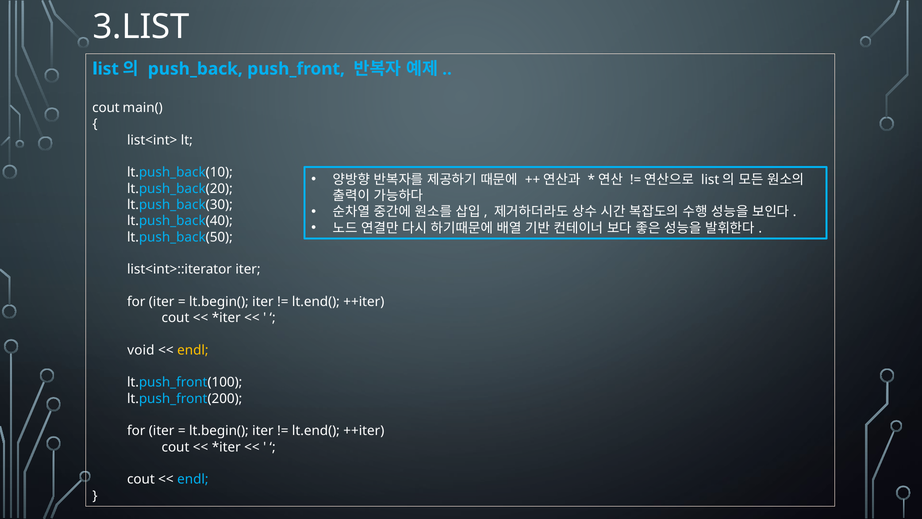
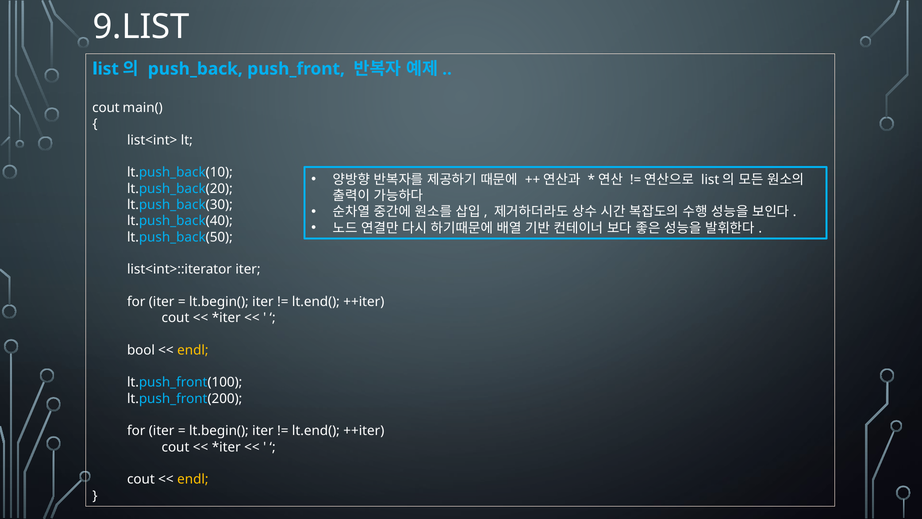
3.LIST: 3.LIST -> 9.LIST (141, 27)
void: void -> bool (141, 350)
endl colour: light blue -> yellow (193, 479)
